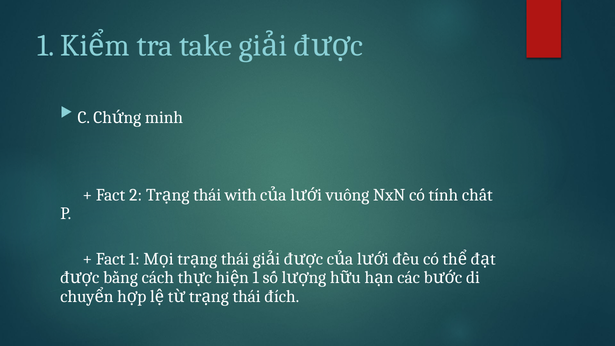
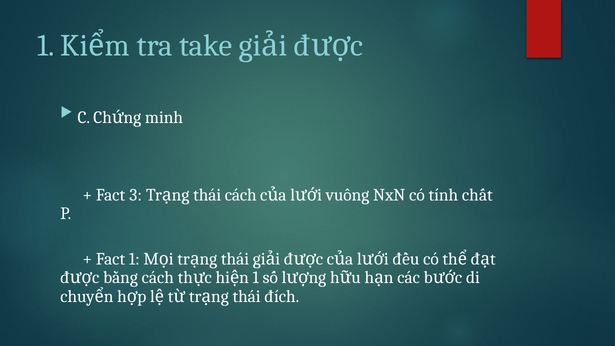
2: 2 -> 3 (136, 195)
thái with: with -> cách (241, 195)
